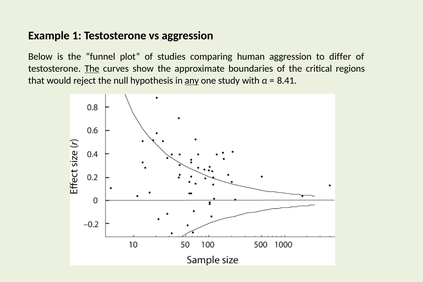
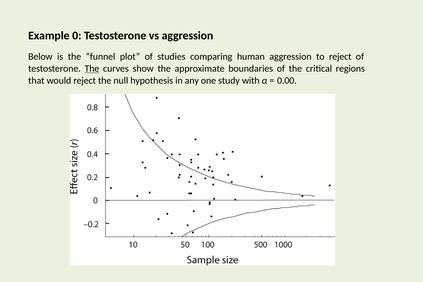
1: 1 -> 0 (77, 35)
to differ: differ -> reject (340, 57)
any underline: present -> none (192, 81)
8.41: 8.41 -> 0.00 (287, 81)
